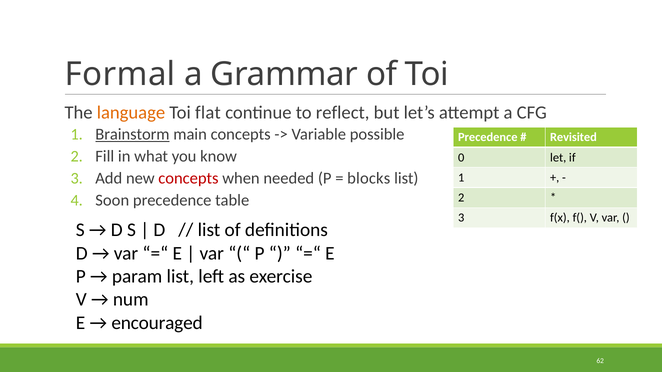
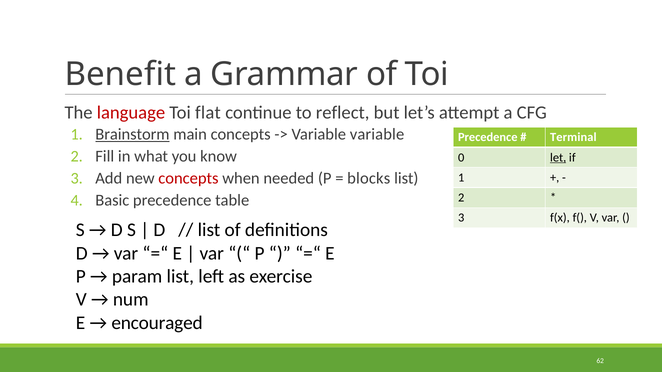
Formal: Formal -> Benefit (120, 74)
language colour: orange -> red (131, 113)
Variable possible: possible -> variable (377, 134)
Revisited: Revisited -> Terminal (573, 138)
let underline: none -> present (558, 158)
Soon: Soon -> Basic (112, 200)
